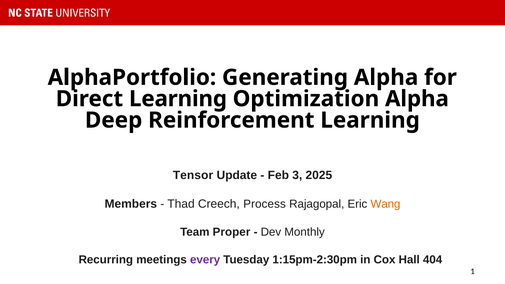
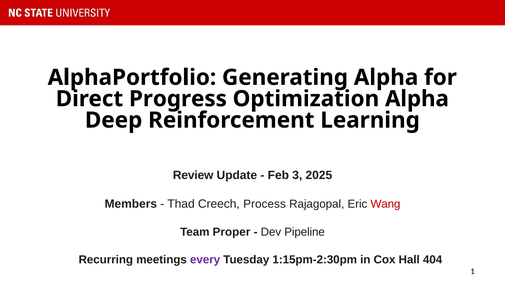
Direct Learning: Learning -> Progress (178, 99)
Tensor: Tensor -> Review (193, 175)
Wang colour: orange -> red (385, 204)
Monthly: Monthly -> Pipeline (305, 232)
